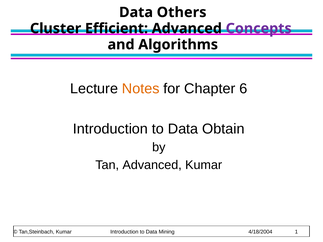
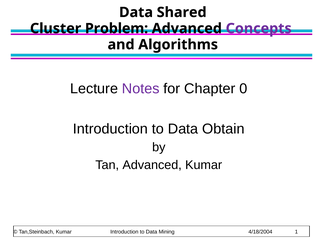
Others: Others -> Shared (182, 12)
Efficient: Efficient -> Problem (117, 28)
Notes colour: orange -> purple (141, 89)
6: 6 -> 0 (243, 89)
